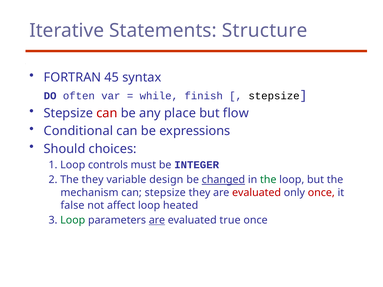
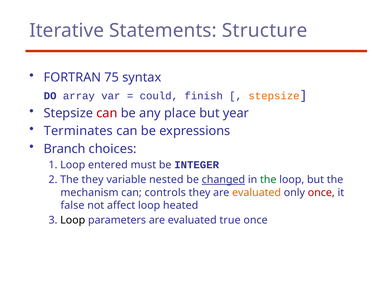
45: 45 -> 75 (112, 77)
often: often -> array (79, 96)
while: while -> could (159, 96)
stepsize colour: black -> orange (274, 96)
flow: flow -> year (236, 113)
Conditional: Conditional -> Terminates (78, 131)
Should: Should -> Branch (65, 149)
controls: controls -> entered (108, 165)
design: design -> nested (166, 180)
can stepsize: stepsize -> controls (165, 193)
evaluated colour: red -> orange (257, 193)
Loop colour: green -> black (73, 220)
are underline: present -> none (157, 220)
